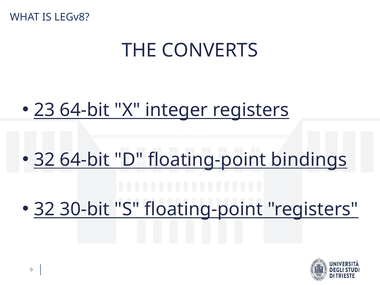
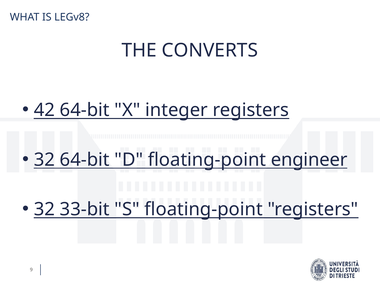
23: 23 -> 42 (44, 110)
bindings: bindings -> engineer (309, 160)
30-bit: 30-bit -> 33-bit (85, 209)
